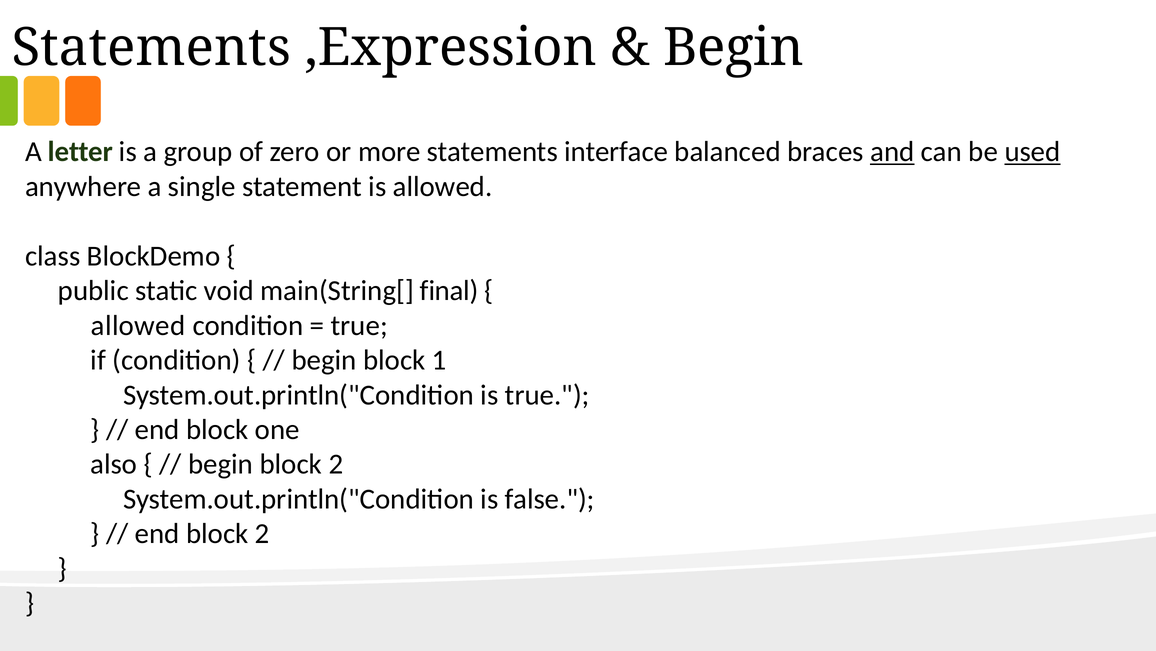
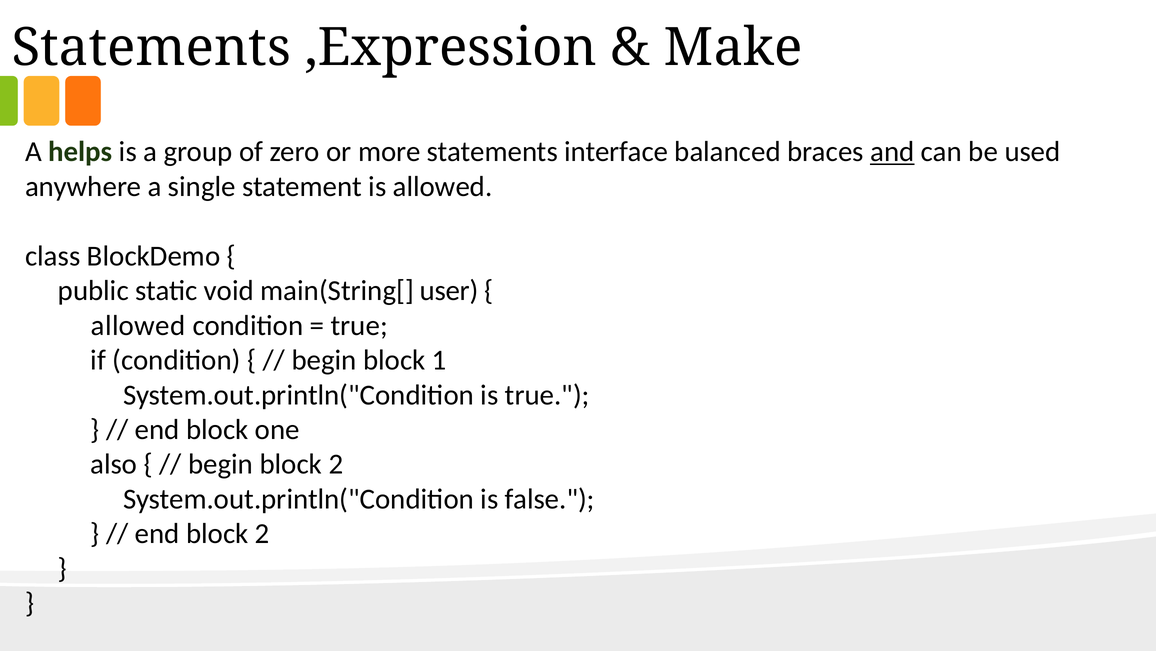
Begin: Begin -> Make (733, 48)
letter: letter -> helps (80, 152)
used underline: present -> none (1033, 152)
final: final -> user (449, 291)
